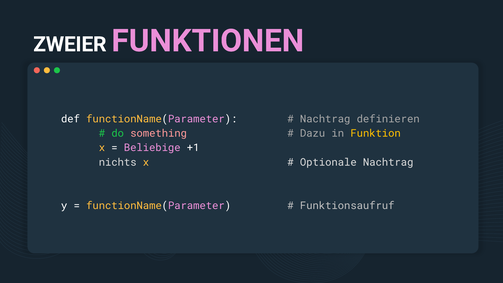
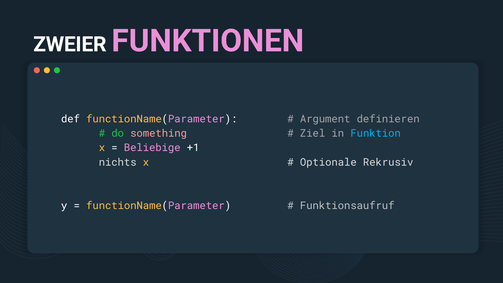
Nachtrag: Nachtrag -> Argument (325, 119)
Dazu: Dazu -> Ziel (313, 133)
Funktion colour: yellow -> light blue (376, 133)
Optionale Nachtrag: Nachtrag -> Rekrusiv (388, 162)
